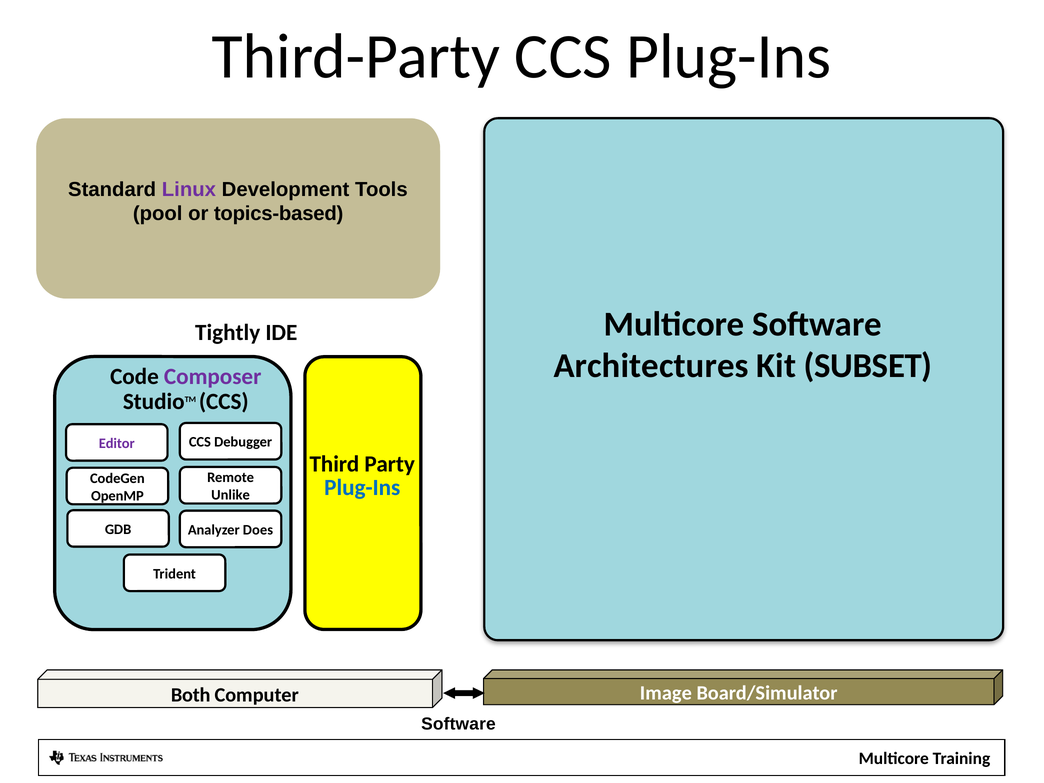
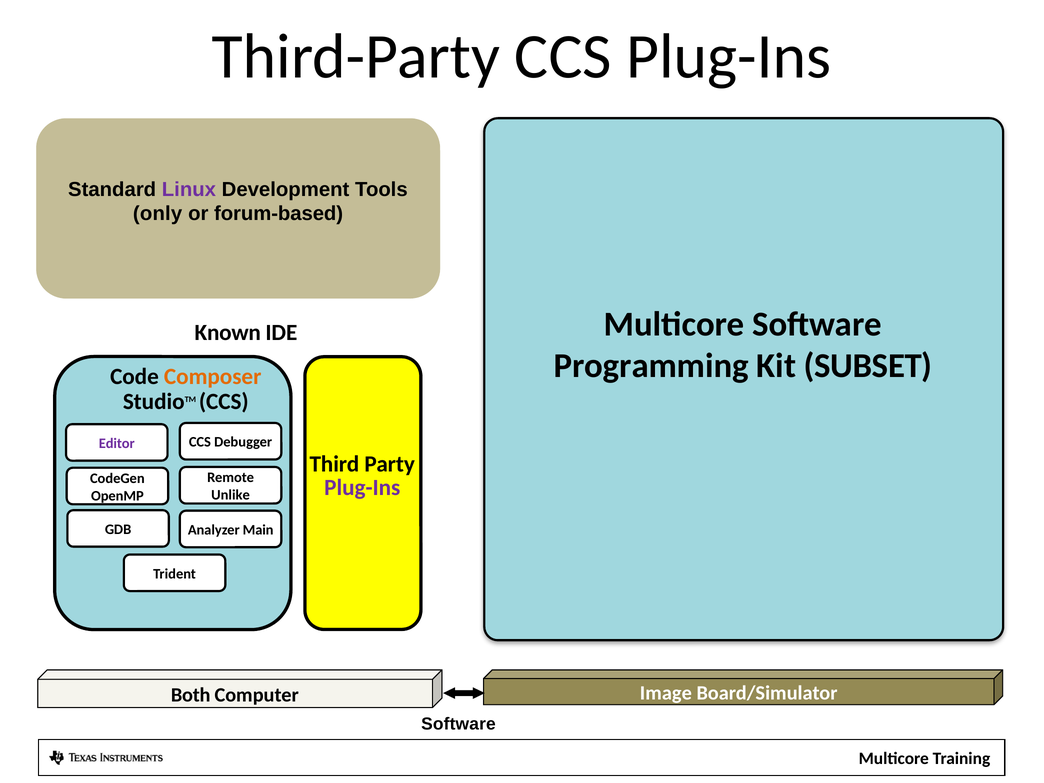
pool: pool -> only (158, 214)
topics-based: topics-based -> forum-based (279, 214)
Tightly: Tightly -> Known (228, 333)
Architectures: Architectures -> Programming (651, 366)
Composer colour: purple -> orange (213, 377)
Plug-Ins colour: blue -> purple (362, 488)
Does: Does -> Main (258, 530)
